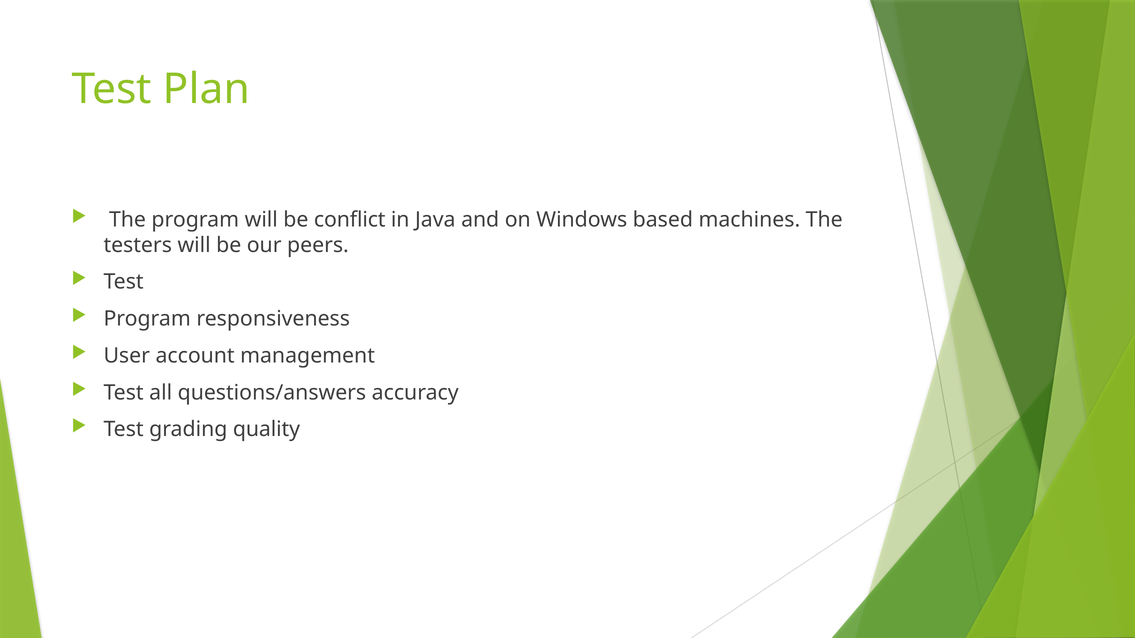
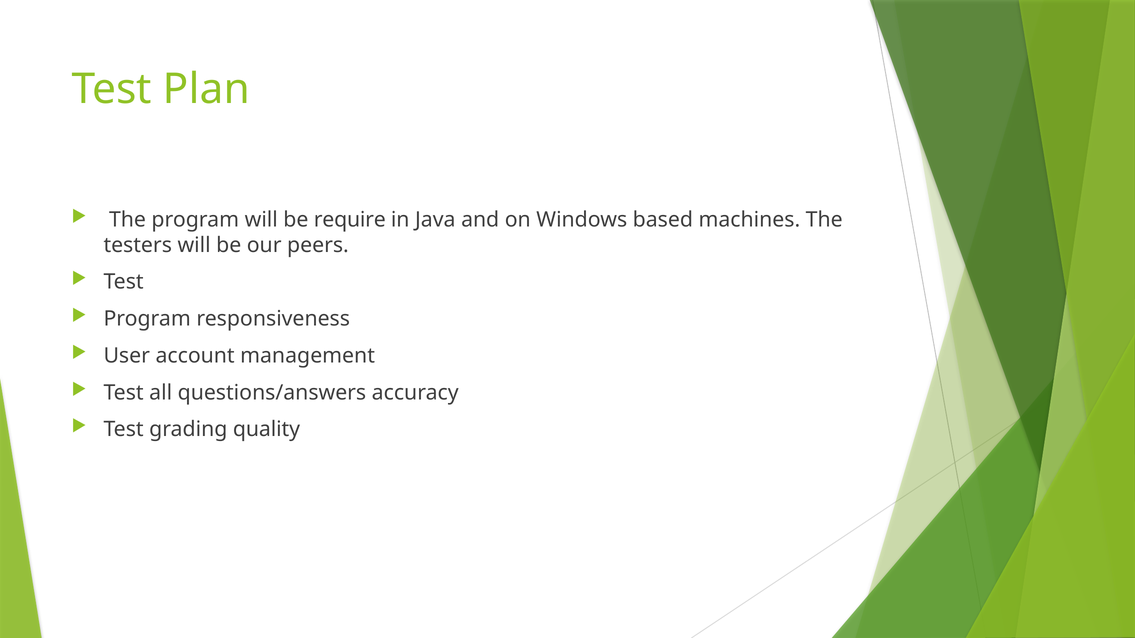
conflict: conflict -> require (350, 220)
